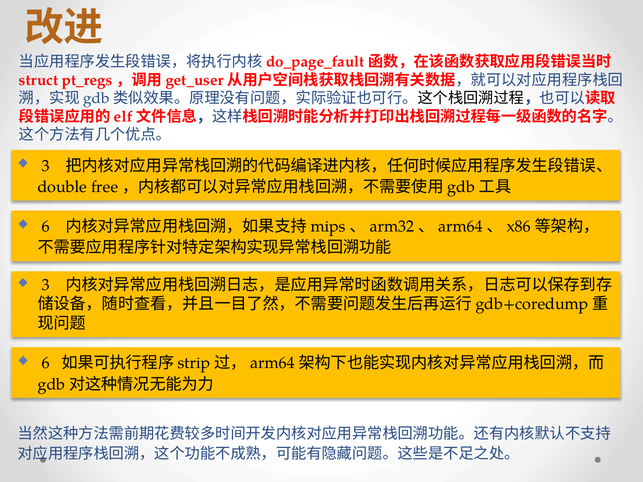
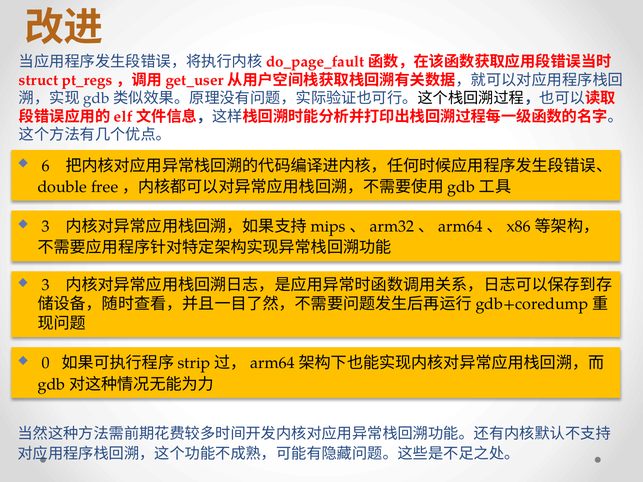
3: 3 -> 6 (46, 166)
6: 6 -> 3 (46, 227)
6: 6 -> 0 (46, 363)
